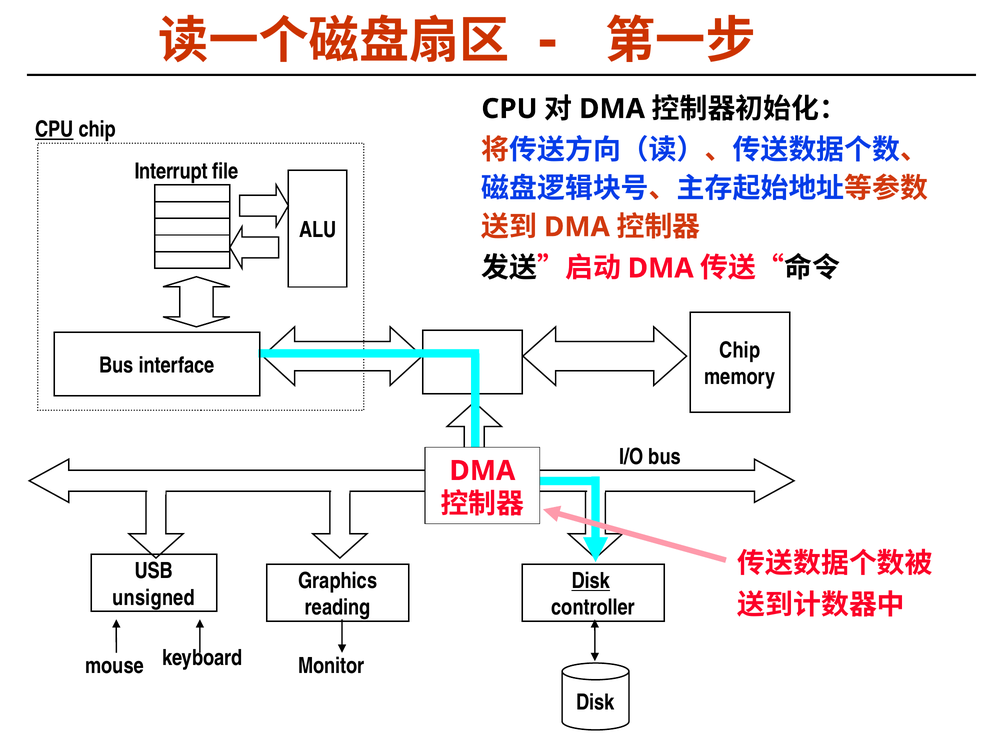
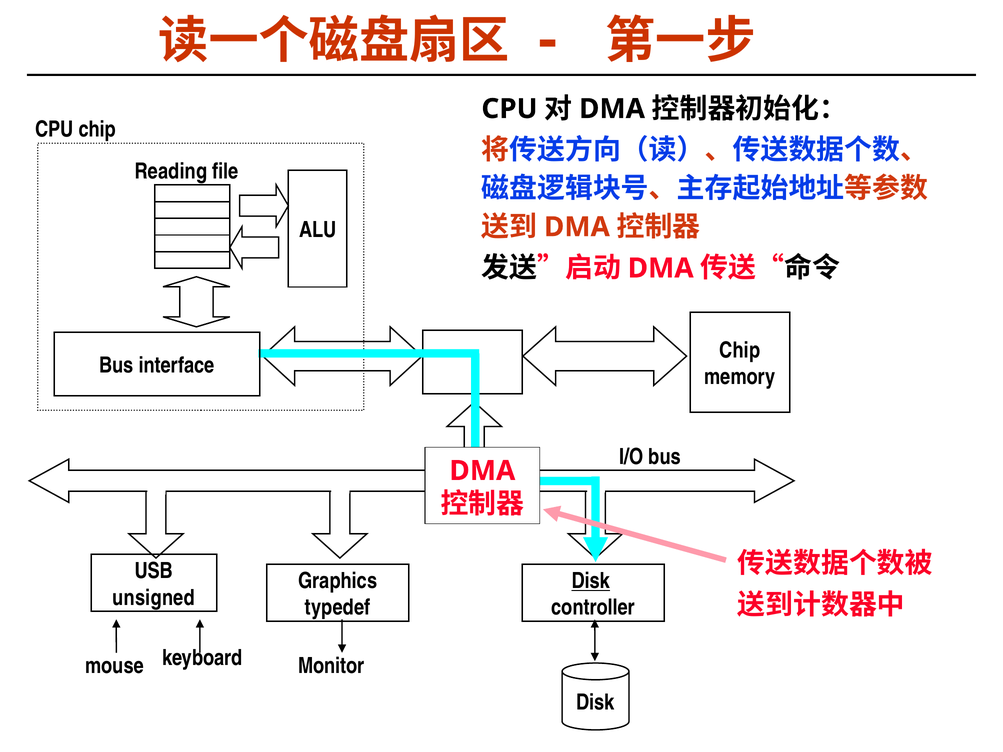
CPU underline: present -> none (54, 130)
Interrupt: Interrupt -> Reading (171, 171)
reading: reading -> typedef (338, 608)
